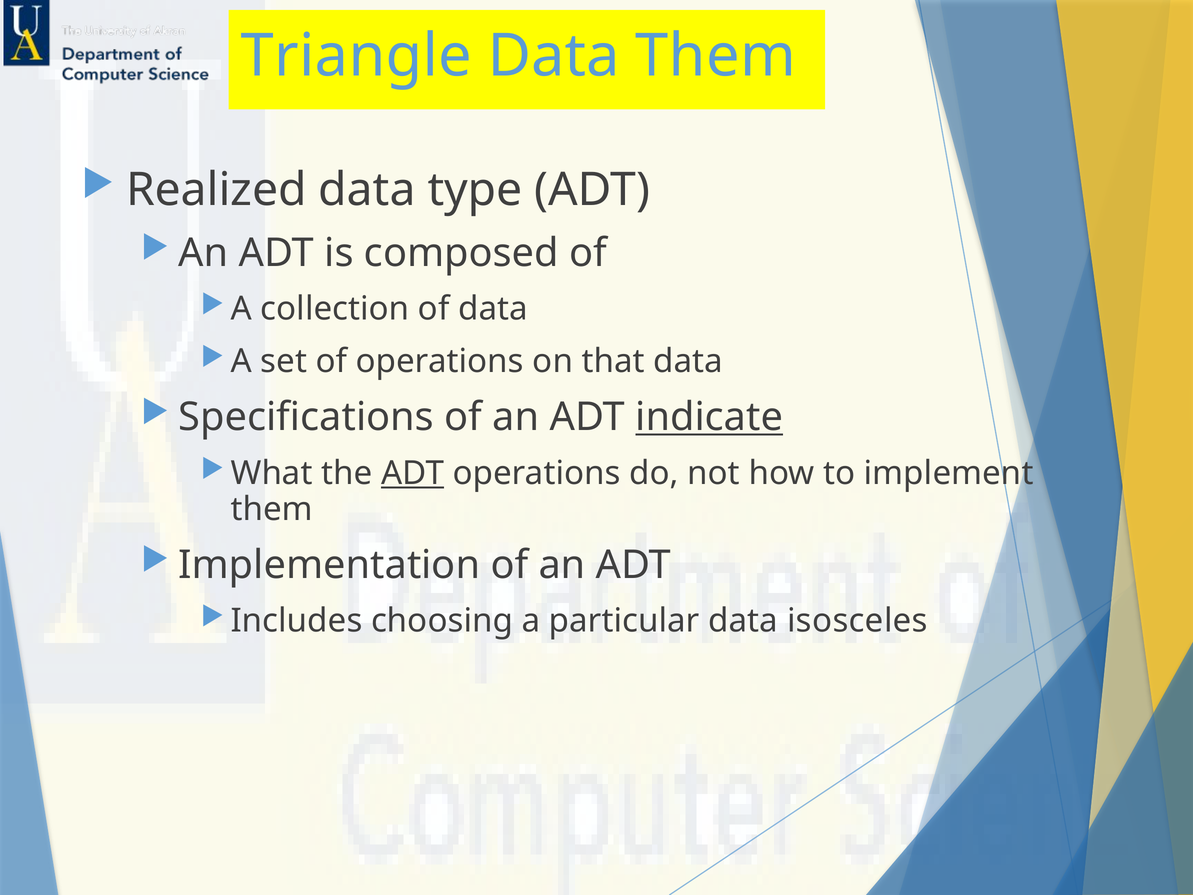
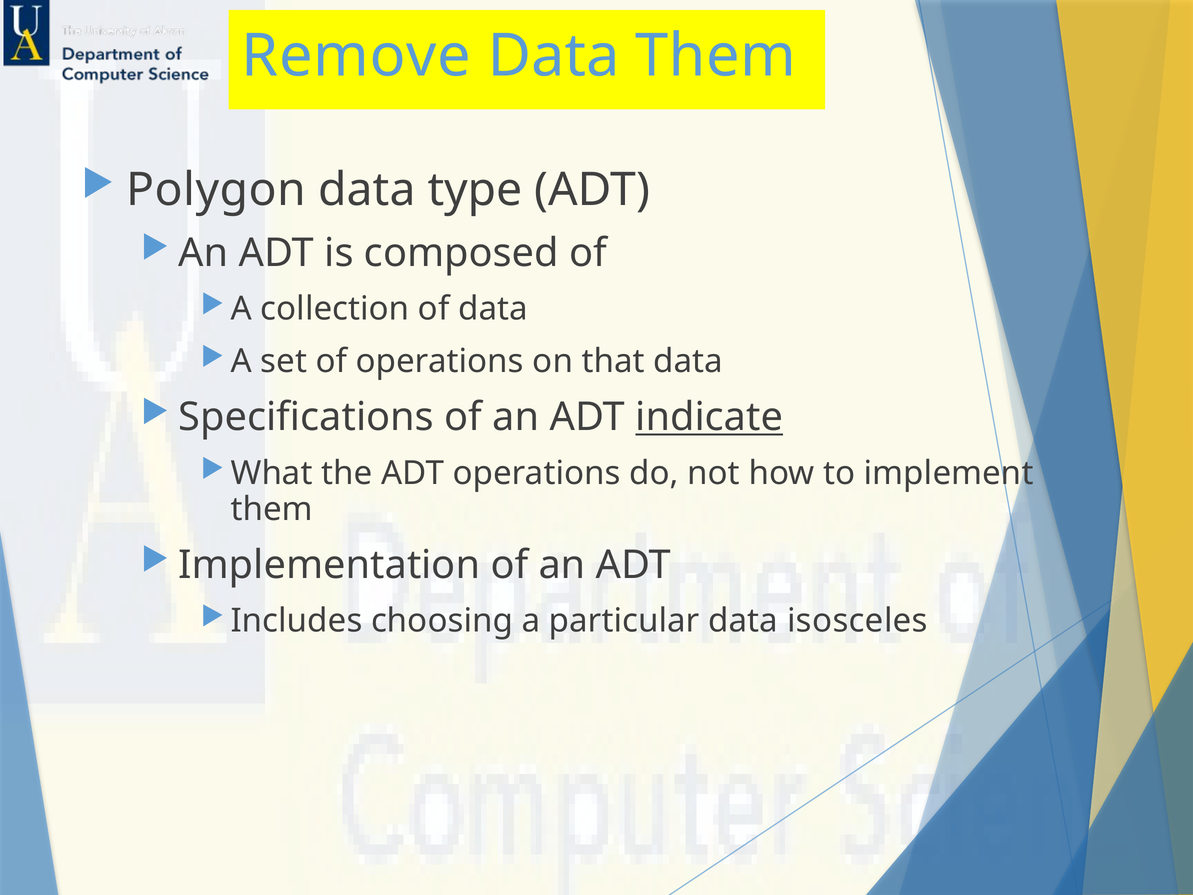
Triangle: Triangle -> Remove (356, 56)
Realized: Realized -> Polygon (216, 190)
ADT underline: present -> none (413, 473)
